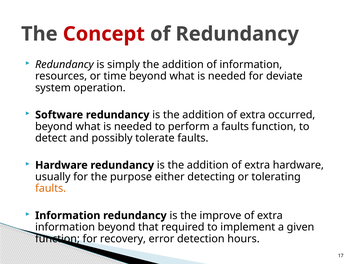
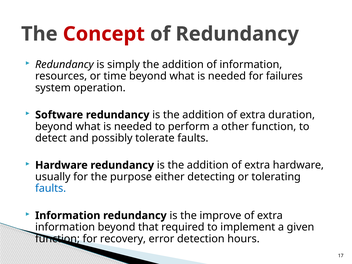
deviate: deviate -> failures (284, 76)
occurred: occurred -> duration (292, 115)
a faults: faults -> other (235, 126)
faults colour: orange -> blue (51, 188)
